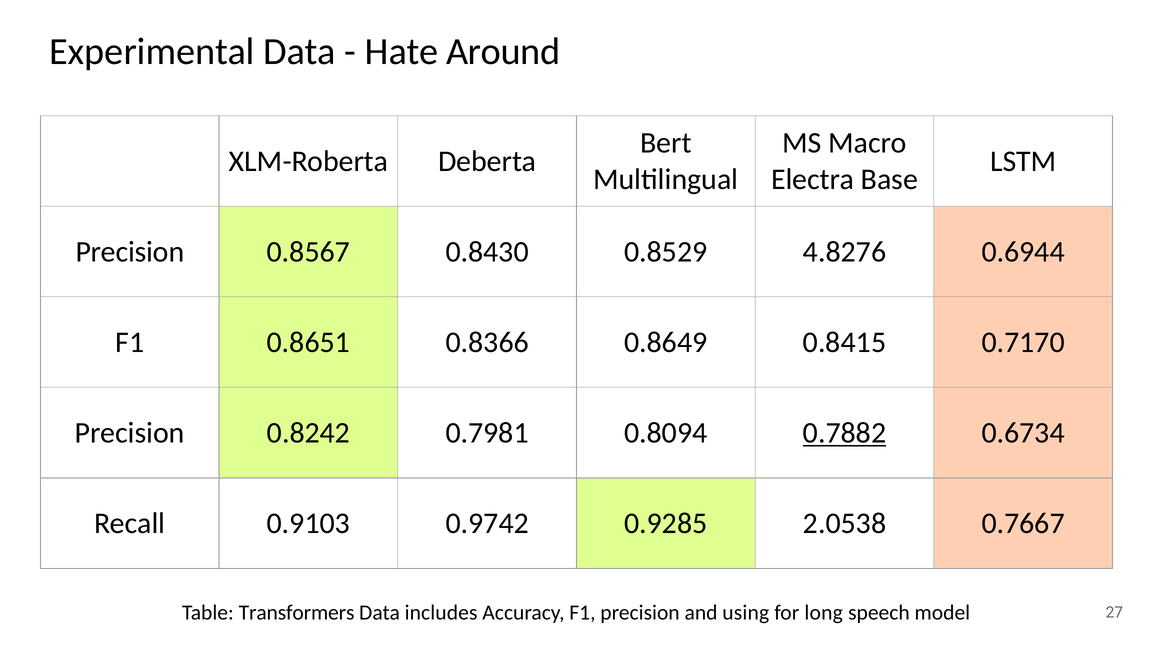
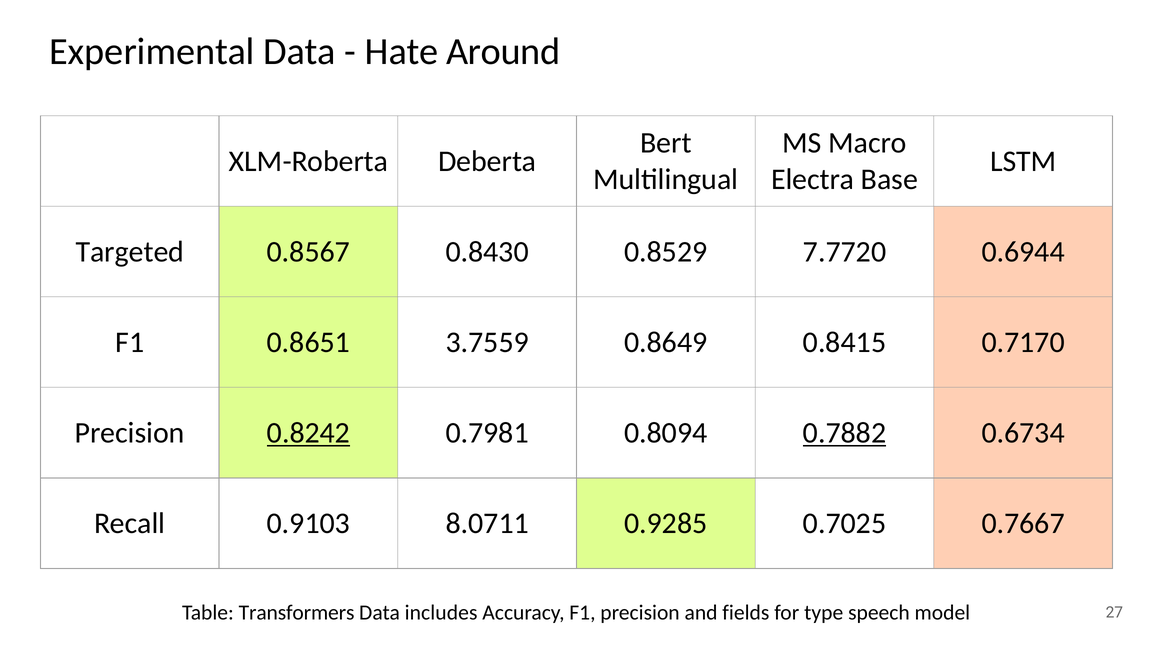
Precision: Precision -> Targeted (130, 252)
4.8276: 4.8276 -> 7.7720 (845, 252)
0.8366: 0.8366 -> 3.7559 (487, 342)
0.8242 underline: none -> present (308, 433)
0.9742: 0.9742 -> 8.0711 (487, 523)
2.0538: 2.0538 -> 0.7025 (845, 523)
using: using -> fields (746, 612)
long: long -> type (824, 612)
